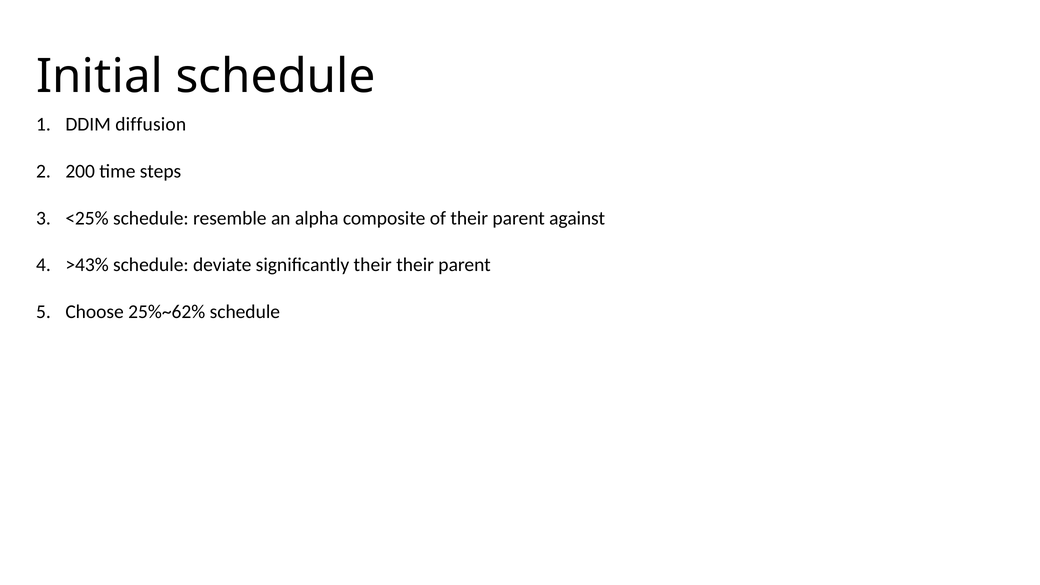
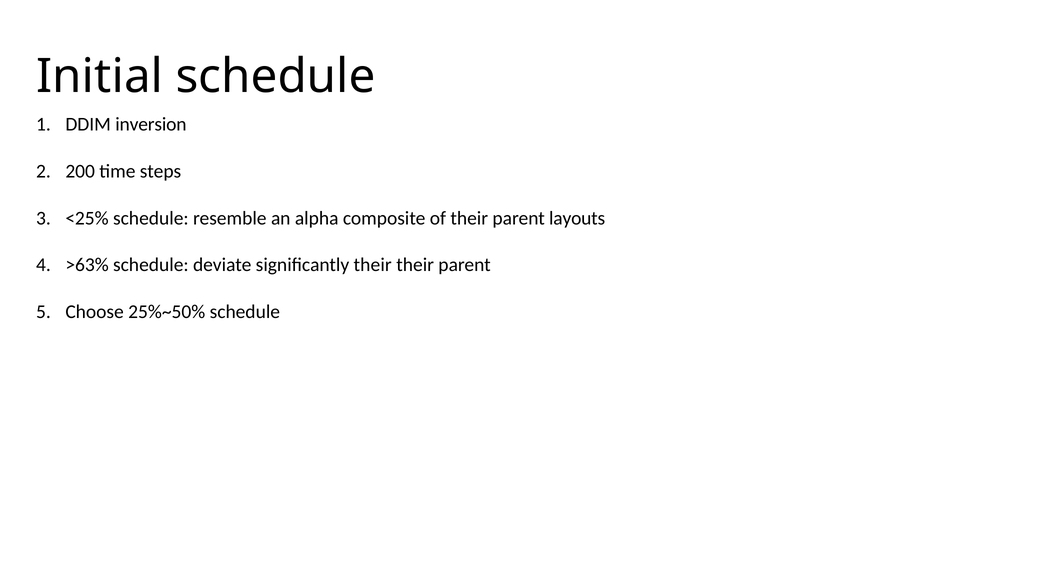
diffusion: diffusion -> inversion (151, 125)
against: against -> layouts (577, 218)
>43%: >43% -> >63% (87, 265)
25%~62%: 25%~62% -> 25%~50% (167, 312)
